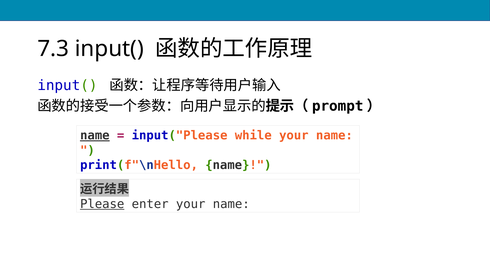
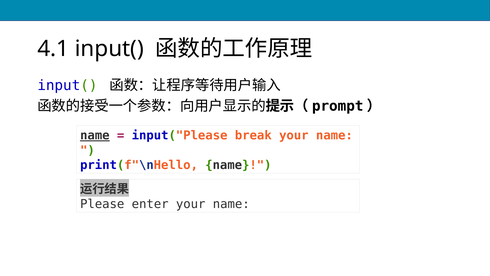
7.3: 7.3 -> 4.1 (53, 49)
while: while -> break (253, 135)
Please underline: present -> none (102, 204)
